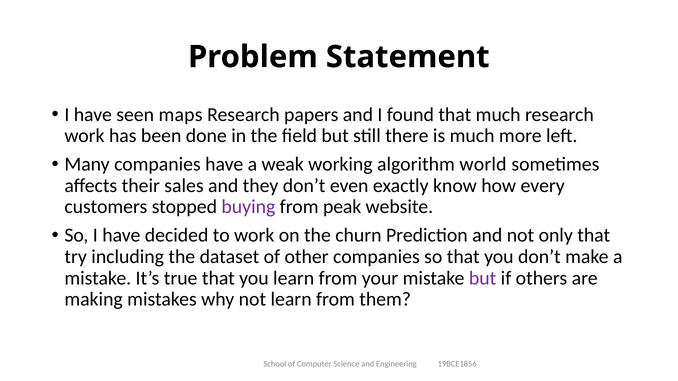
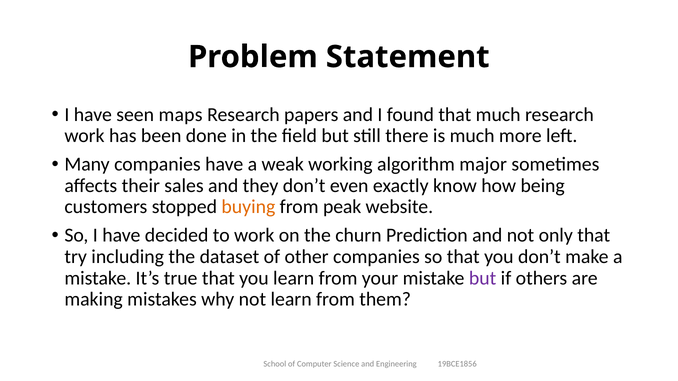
world: world -> major (483, 164)
every: every -> being (543, 186)
buying colour: purple -> orange (248, 207)
